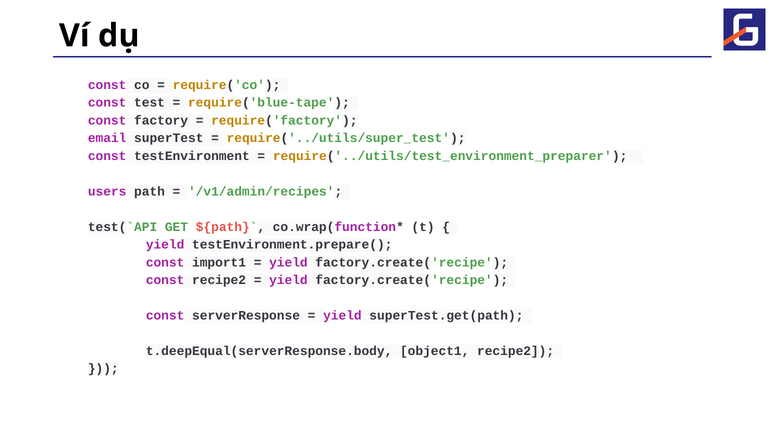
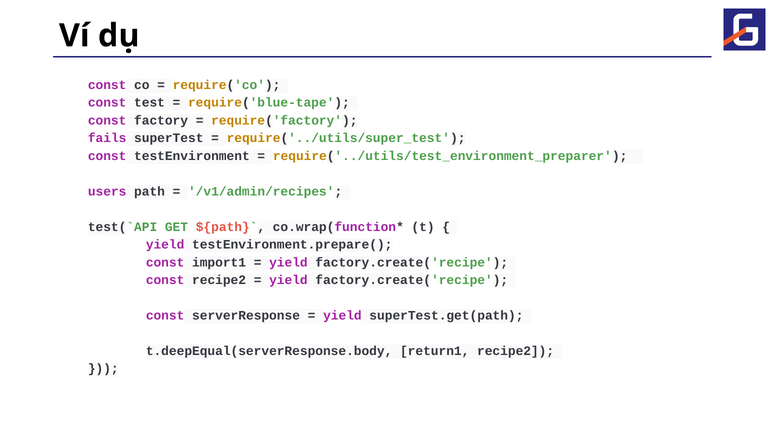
email: email -> fails (107, 138)
object1: object1 -> return1 (435, 351)
